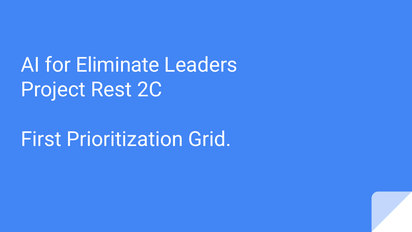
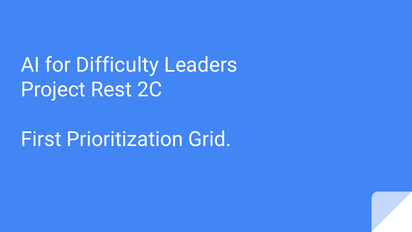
Eliminate: Eliminate -> Difficulty (117, 65)
